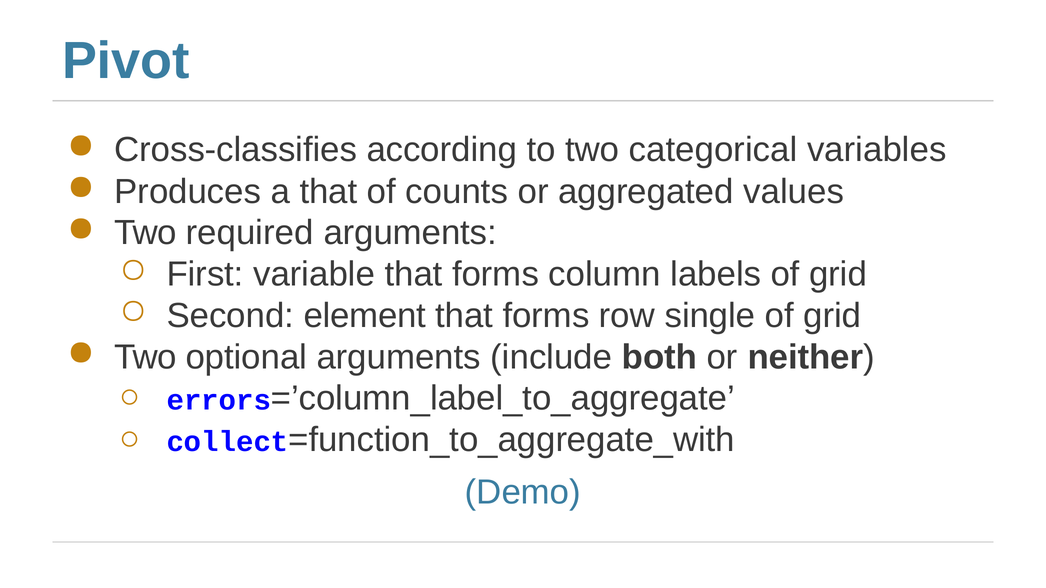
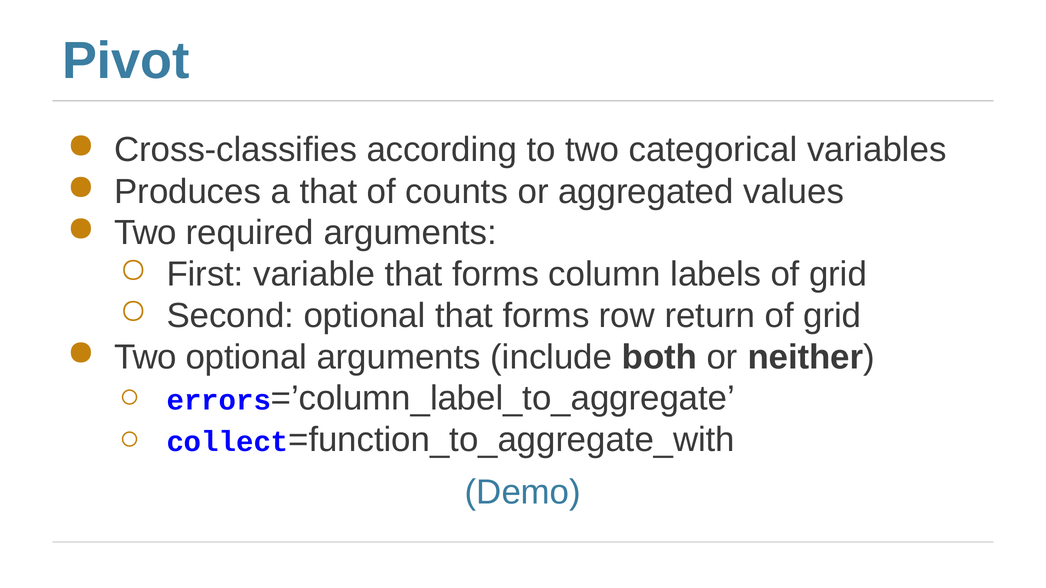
Second element: element -> optional (365, 316)
single: single -> return (710, 316)
